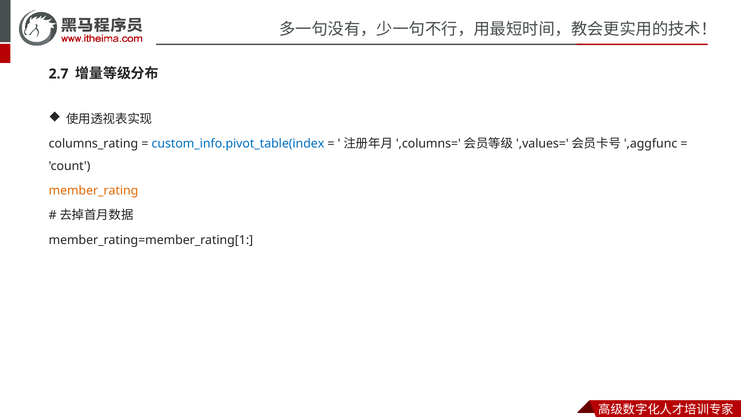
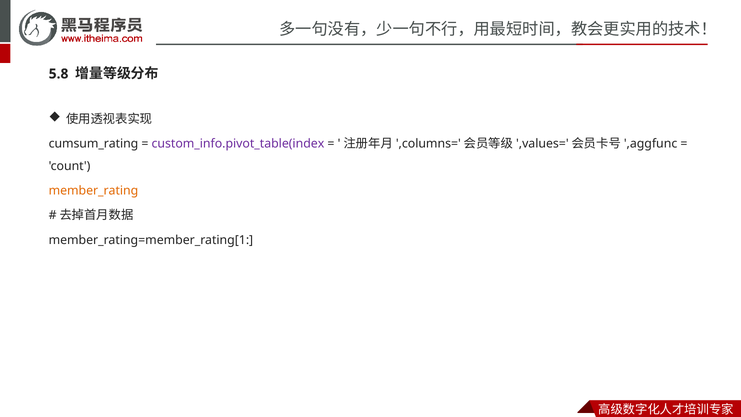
2.7: 2.7 -> 5.8 (59, 74)
columns_rating: columns_rating -> cumsum_rating (93, 144)
custom_info.pivot_table(index colour: blue -> purple (238, 144)
